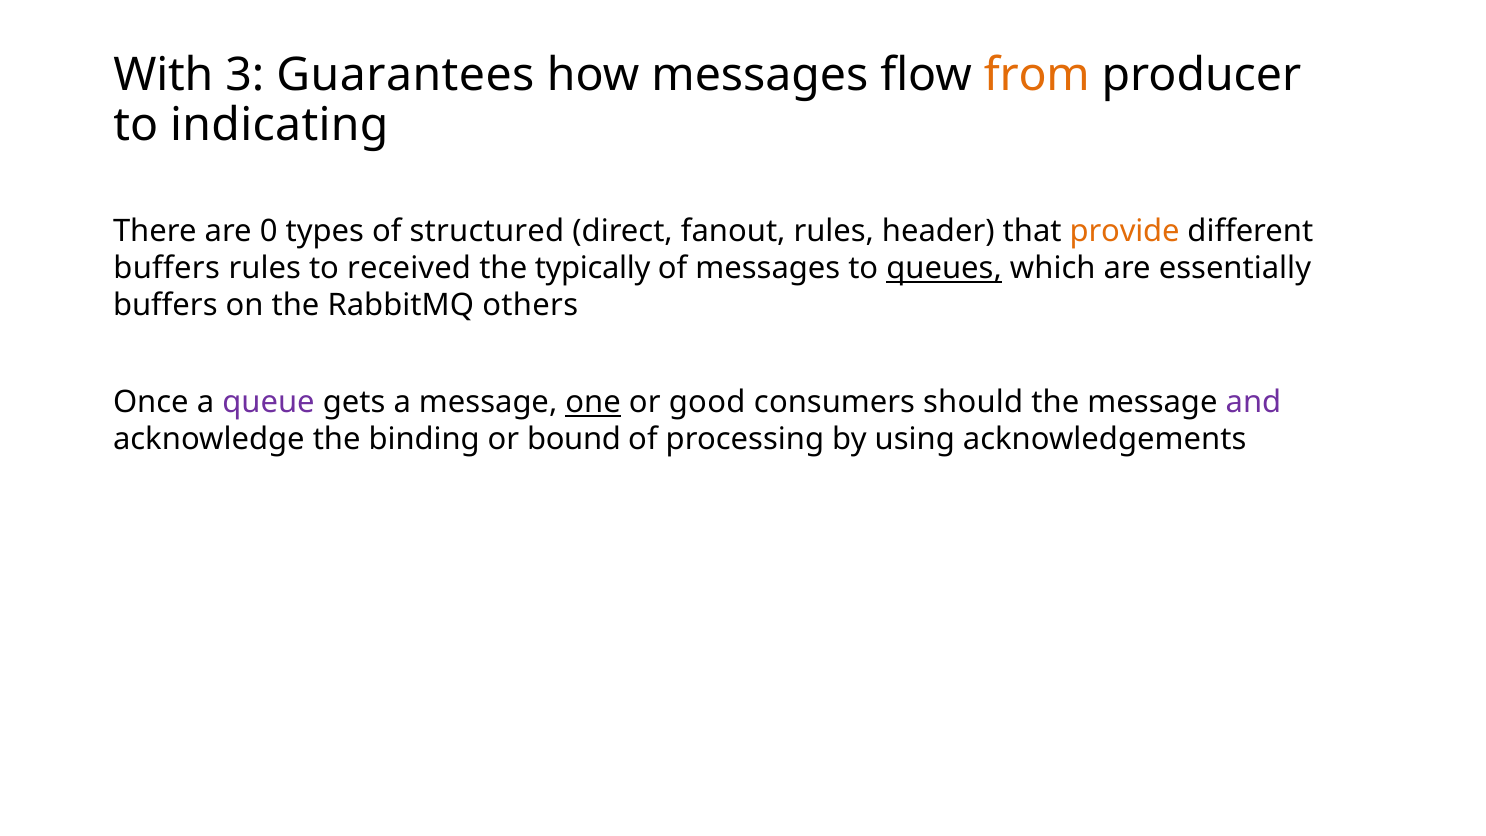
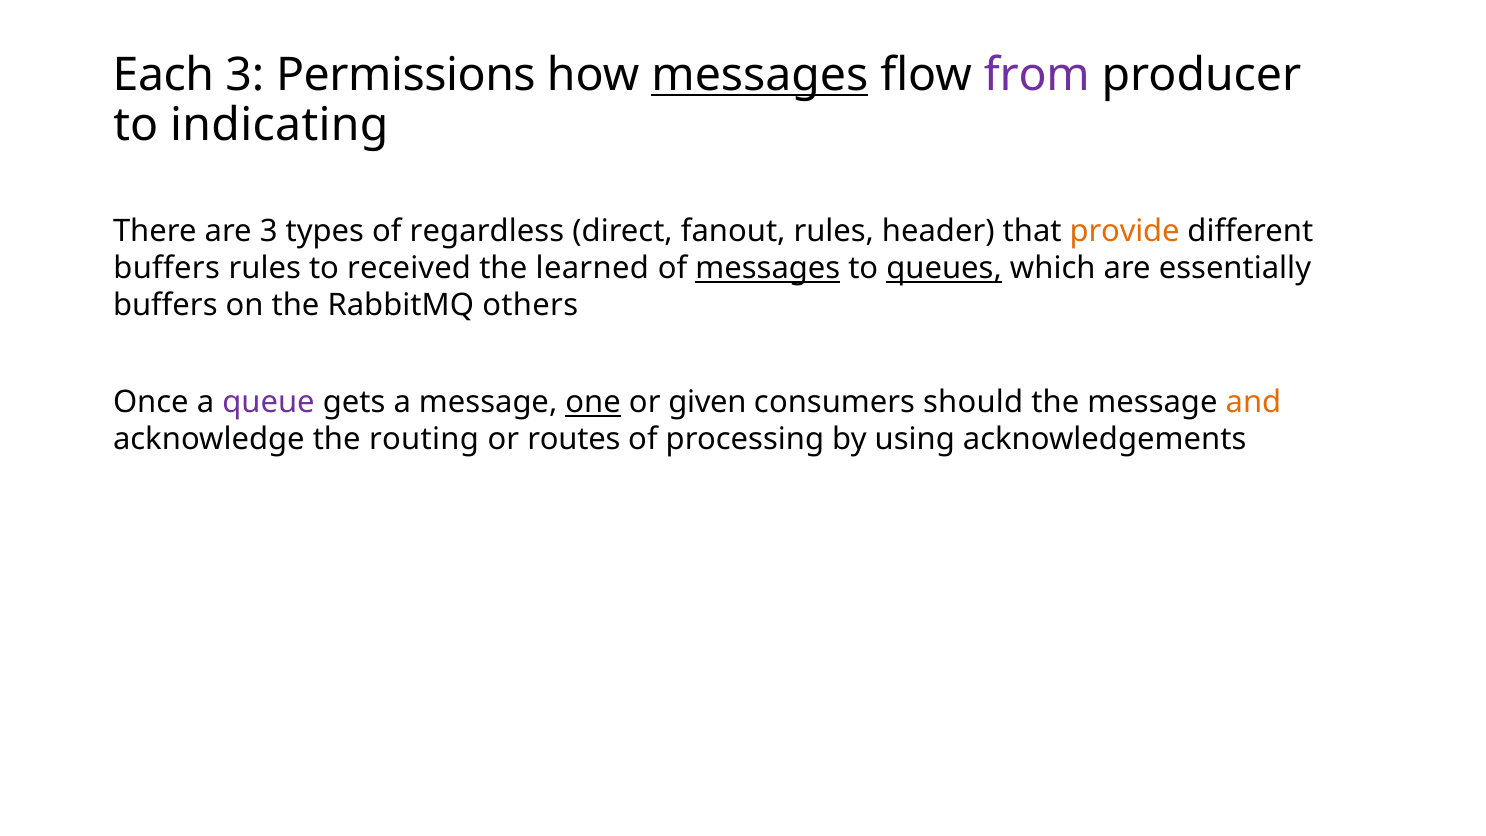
With: With -> Each (163, 75)
Guarantees: Guarantees -> Permissions (406, 75)
messages underline: none -> present (760, 75)
from colour: orange -> purple (1037, 75)
are 0: 0 -> 3 (269, 231)
structured: structured -> regardless (487, 231)
typically: typically -> learned (592, 268)
messages underline: none -> present (768, 268)
good: good -> given (707, 402)
and colour: purple -> orange (1253, 402)
binding: binding -> routing (424, 439)
bound: bound -> routes (574, 439)
